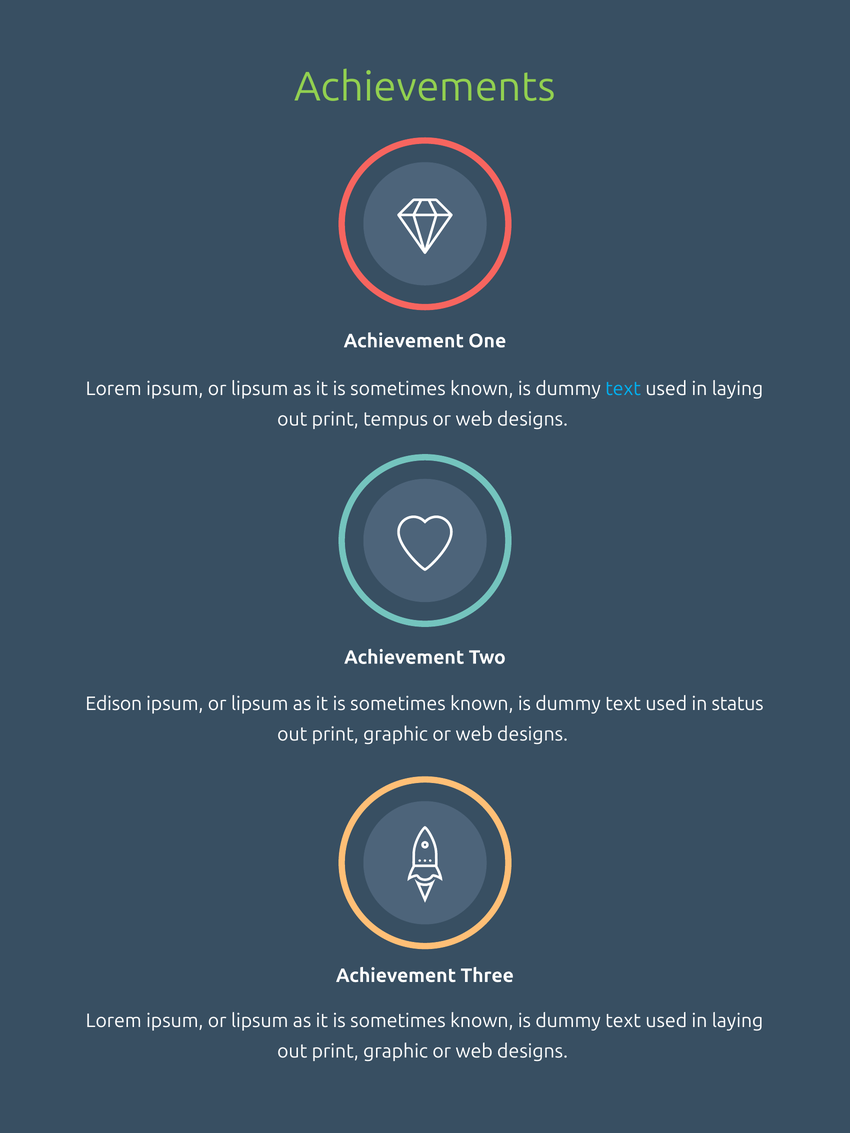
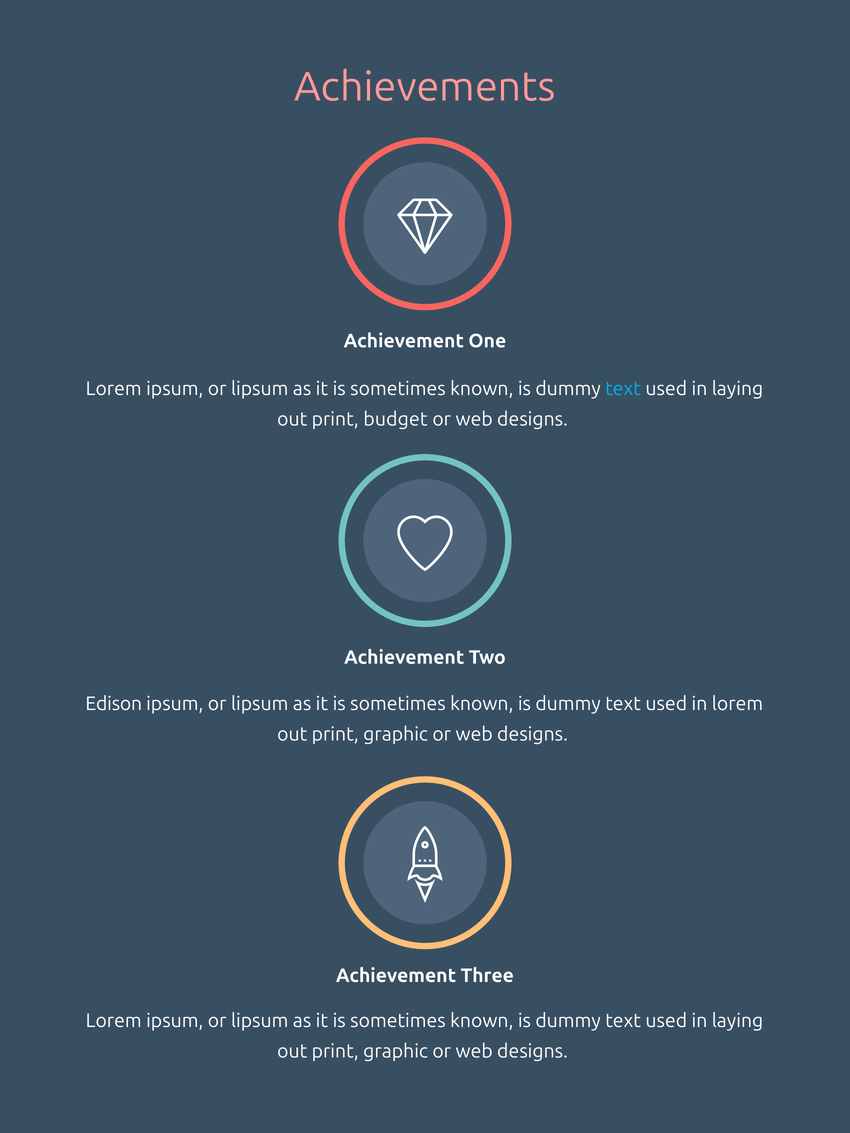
Achievements colour: light green -> pink (425, 87)
tempus: tempus -> budget (395, 419)
in status: status -> lorem (737, 704)
